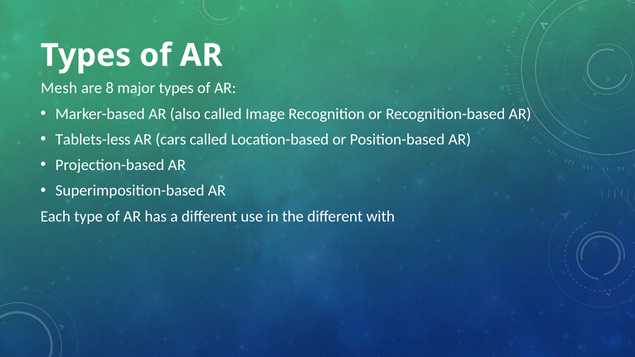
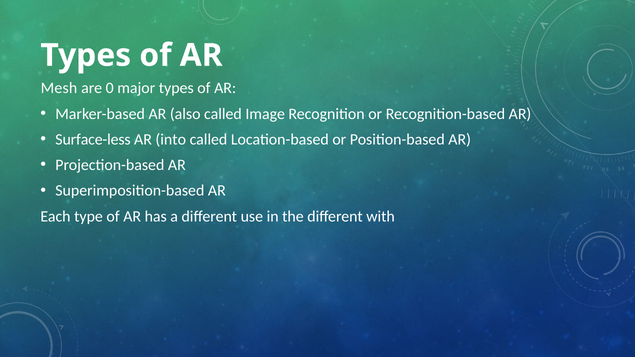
8: 8 -> 0 (110, 88)
Tablets-less: Tablets-less -> Surface-less (93, 139)
cars: cars -> into (171, 139)
